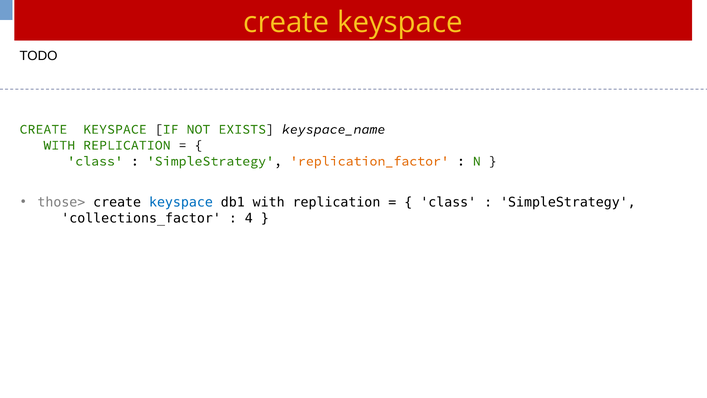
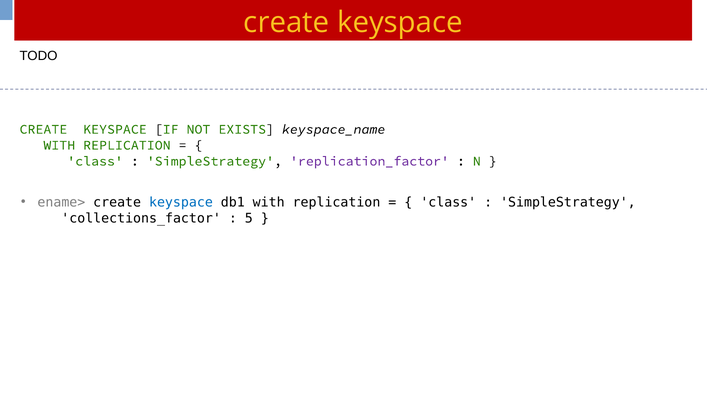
replication_factor colour: orange -> purple (369, 161)
those>: those> -> ename> (61, 202)
4: 4 -> 5 (249, 218)
